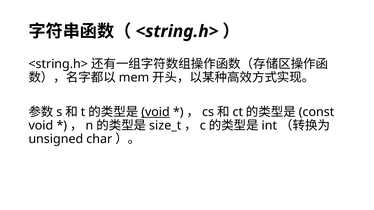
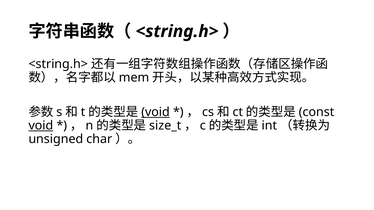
void underline: none -> present (41, 126)
